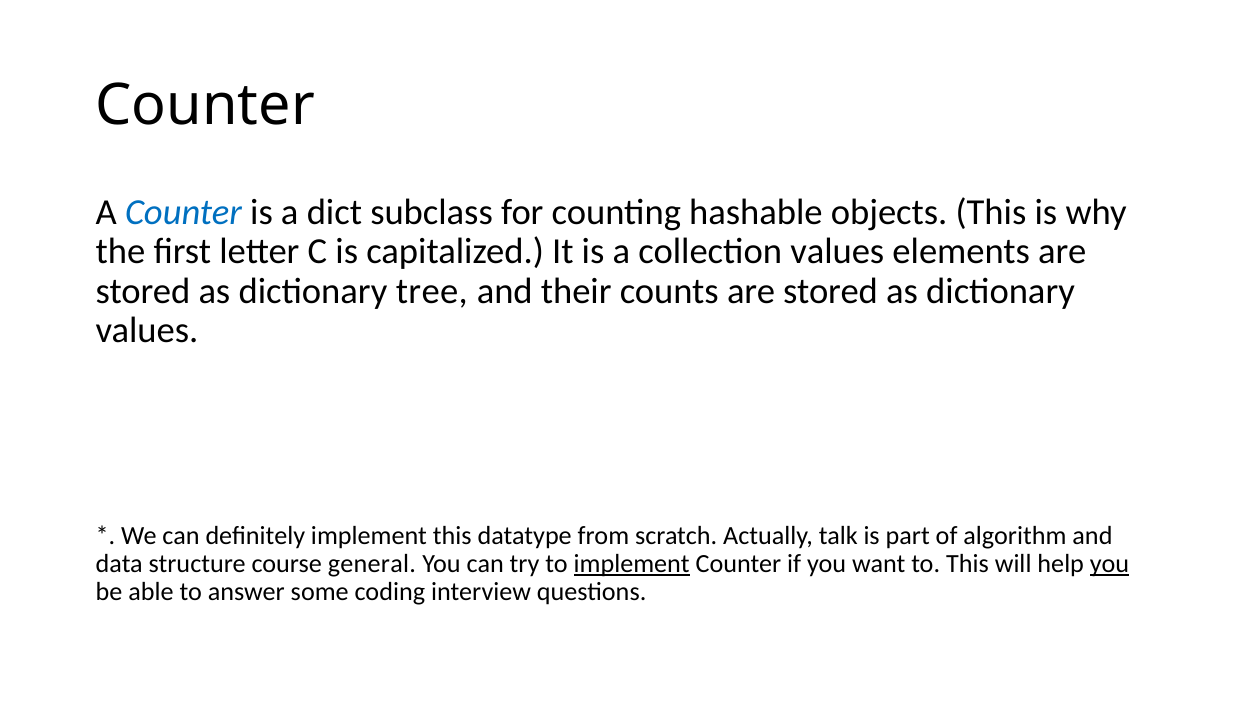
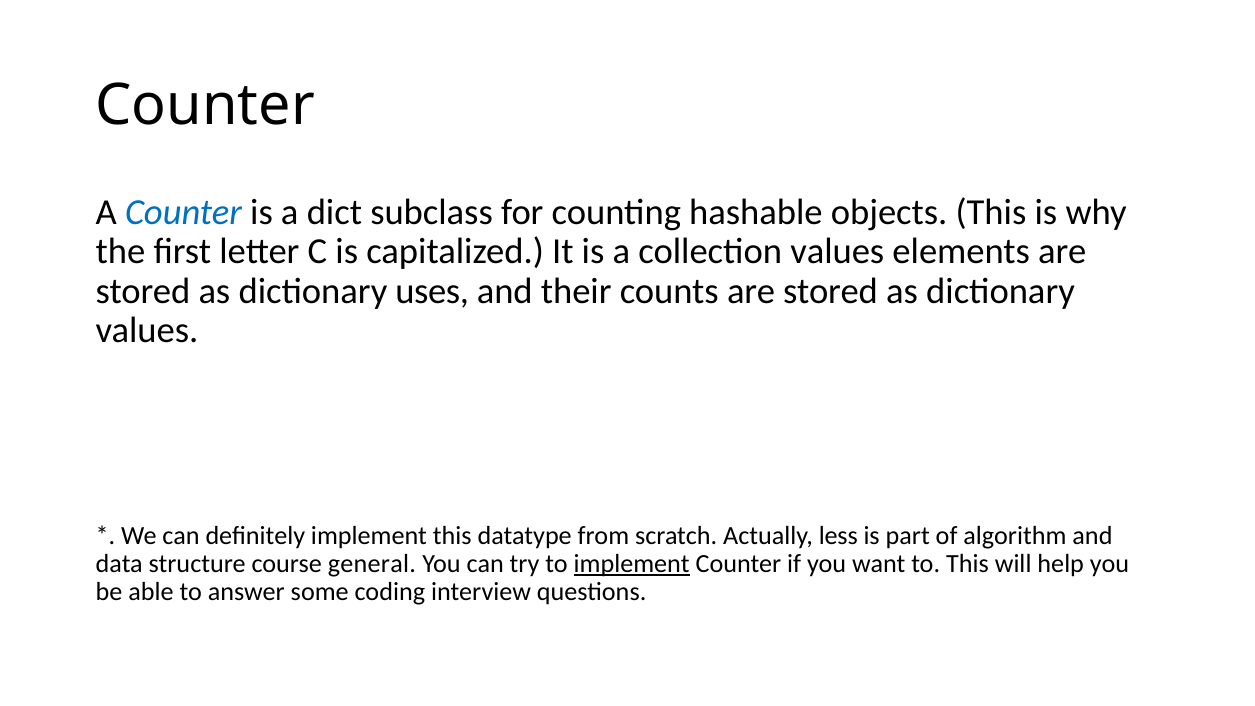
tree: tree -> uses (432, 291)
talk: talk -> less (838, 536)
you underline: present -> none (1110, 564)
